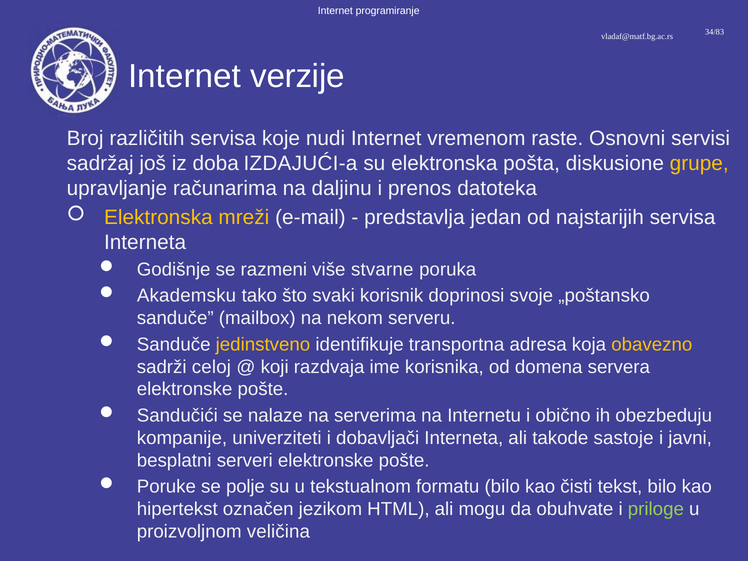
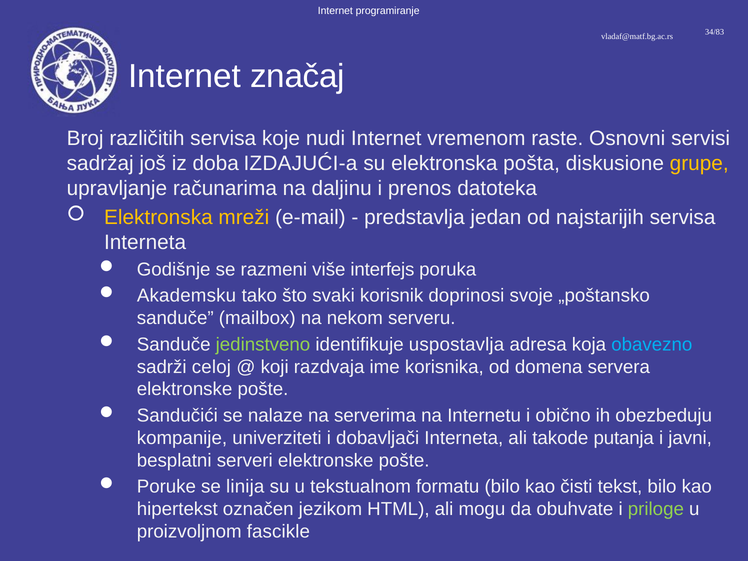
verzije: verzije -> značaj (297, 76)
stvarne: stvarne -> interfejs (382, 270)
jedinstveno colour: yellow -> light green (263, 344)
transportna: transportna -> uspostavlja (457, 344)
obavezno colour: yellow -> light blue (652, 344)
sastoje: sastoje -> putanja (624, 438)
polje: polje -> linija (245, 487)
veličina: veličina -> fascikle (278, 531)
